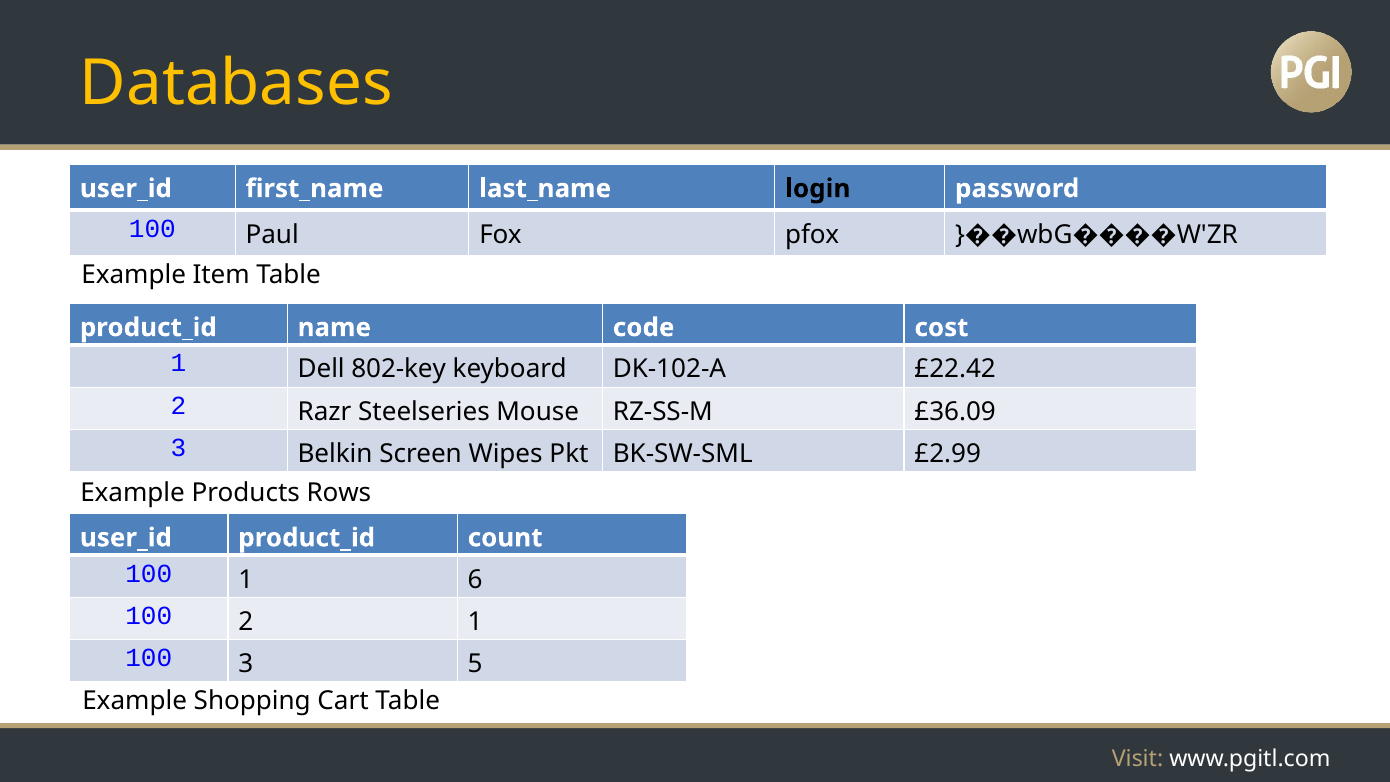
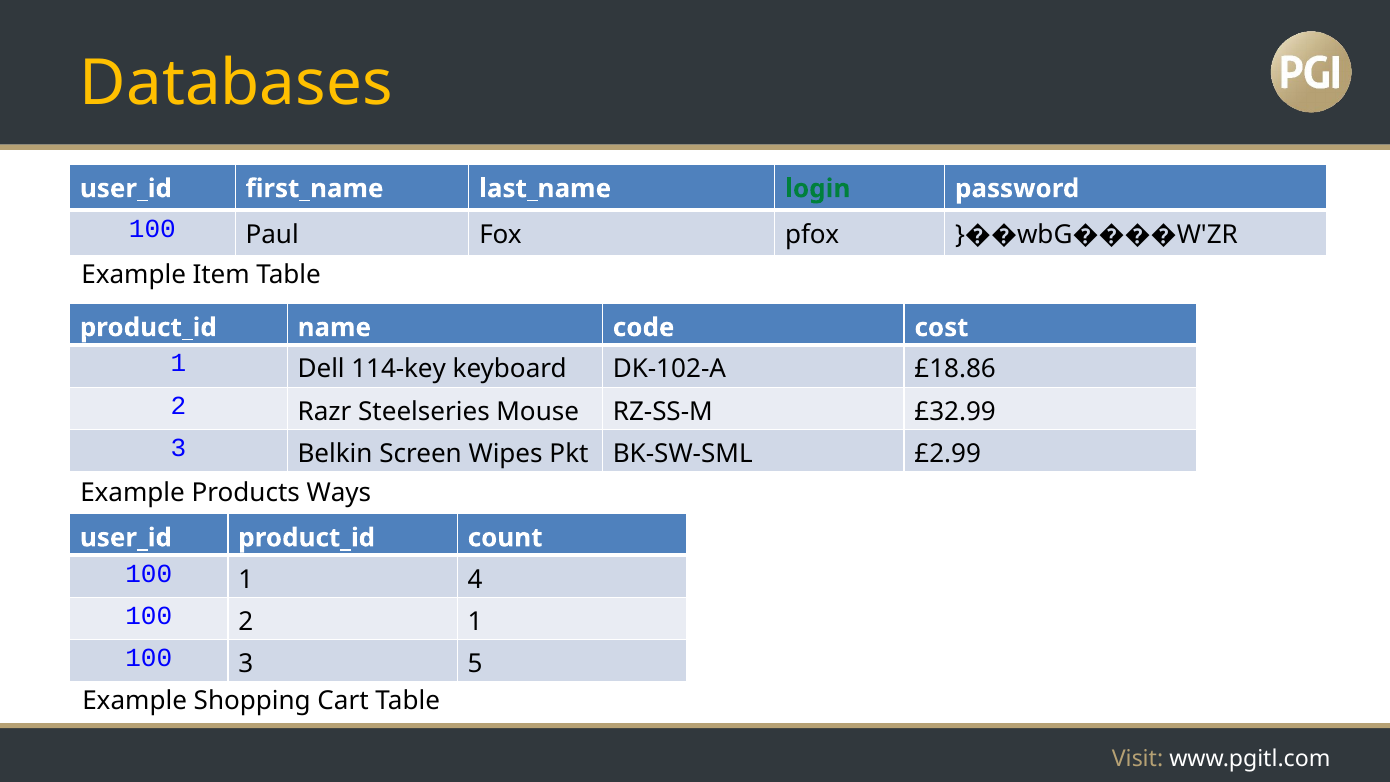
login colour: black -> green (818, 189)
802-key: 802-key -> 114-key (399, 369)
£22.42: £22.42 -> £18.86 (955, 369)
£36.09: £36.09 -> £32.99 (955, 412)
Rows: Rows -> Ways (339, 493)
6: 6 -> 4 (475, 579)
